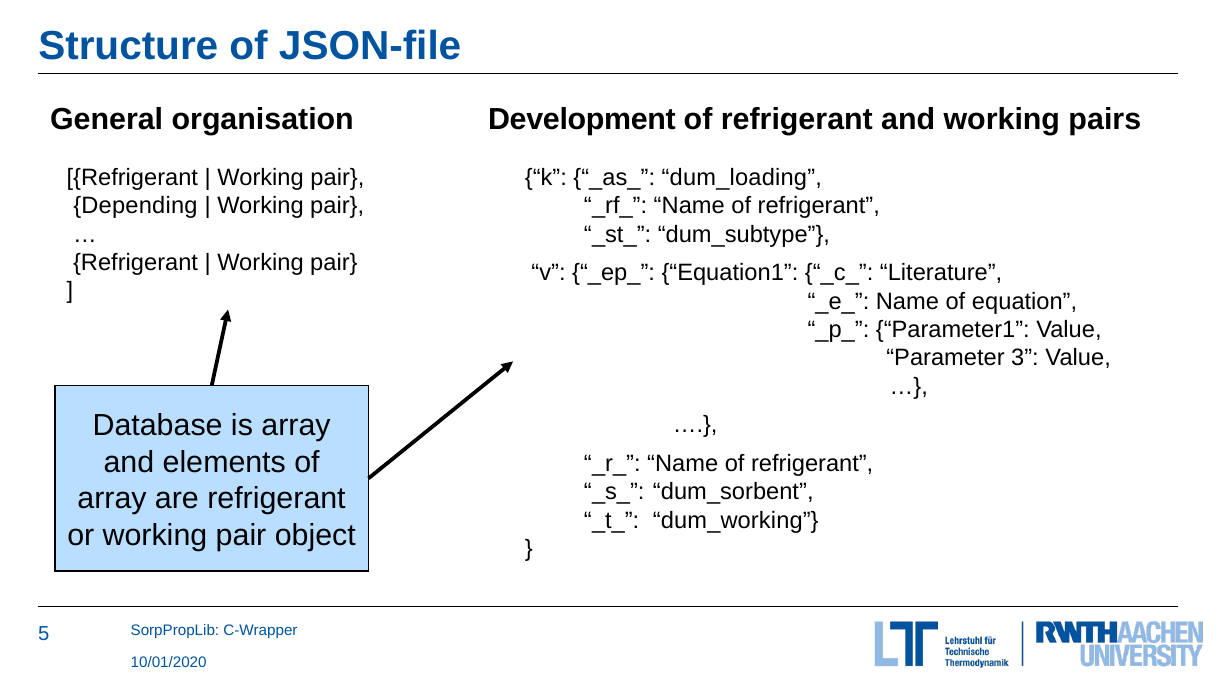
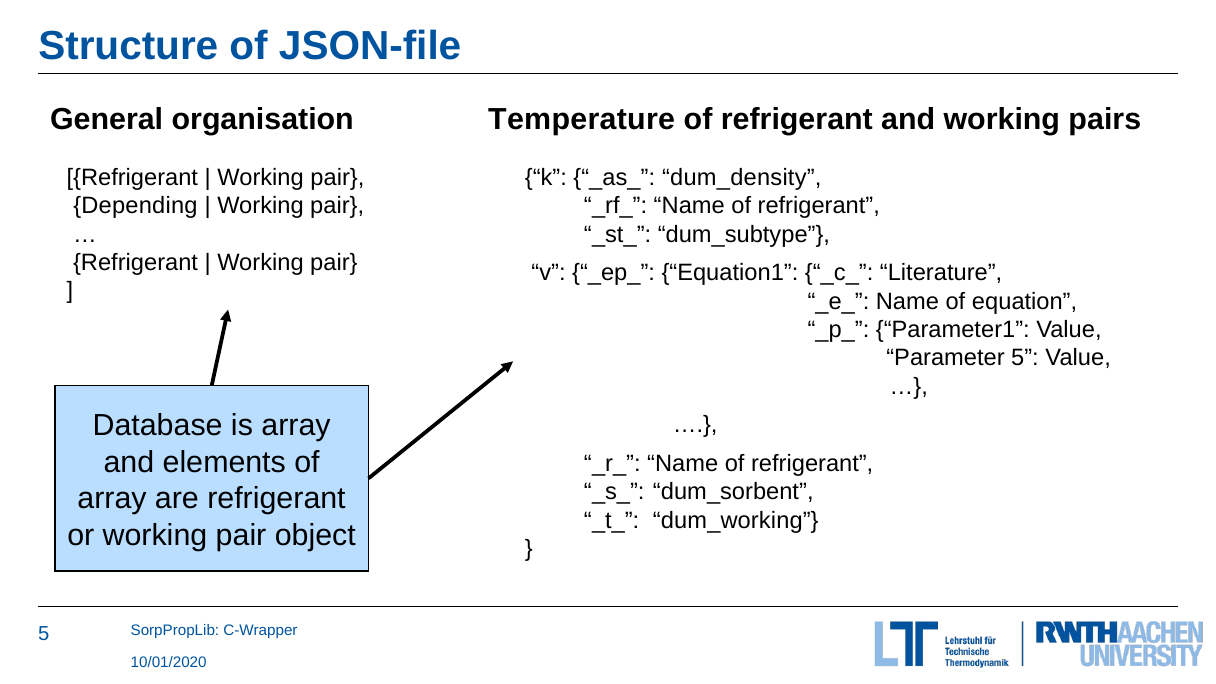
Development: Development -> Temperature (582, 120)
dum_loading: dum_loading -> dum_density (742, 178)
Parameter 3: 3 -> 5 (1025, 358)
